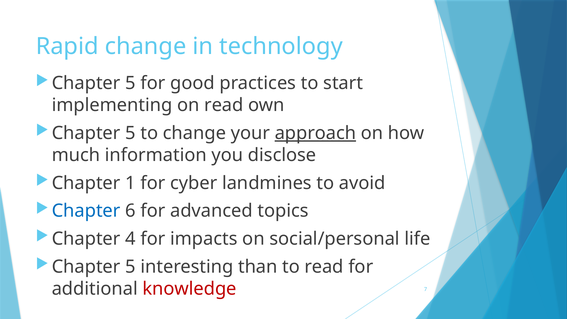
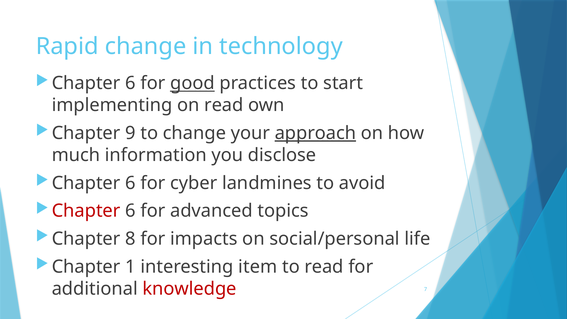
5: 5 -> 6 (130, 83)
good underline: none -> present (192, 83)
5: 5 -> 9 (130, 133)
1: 1 -> 6 (130, 183)
Chapter colour: blue -> red (86, 211)
4: 4 -> 8 (130, 239)
5: 5 -> 1 (130, 267)
than: than -> item (258, 267)
